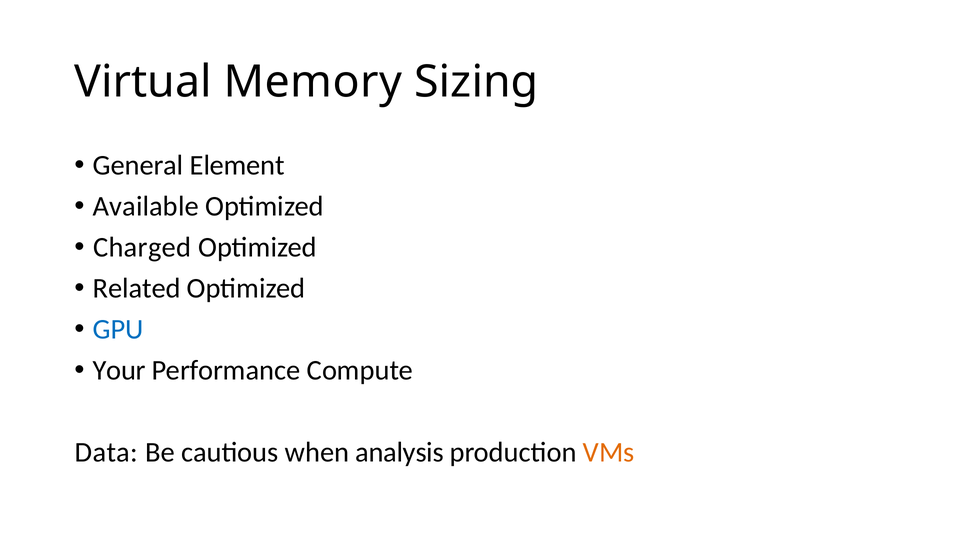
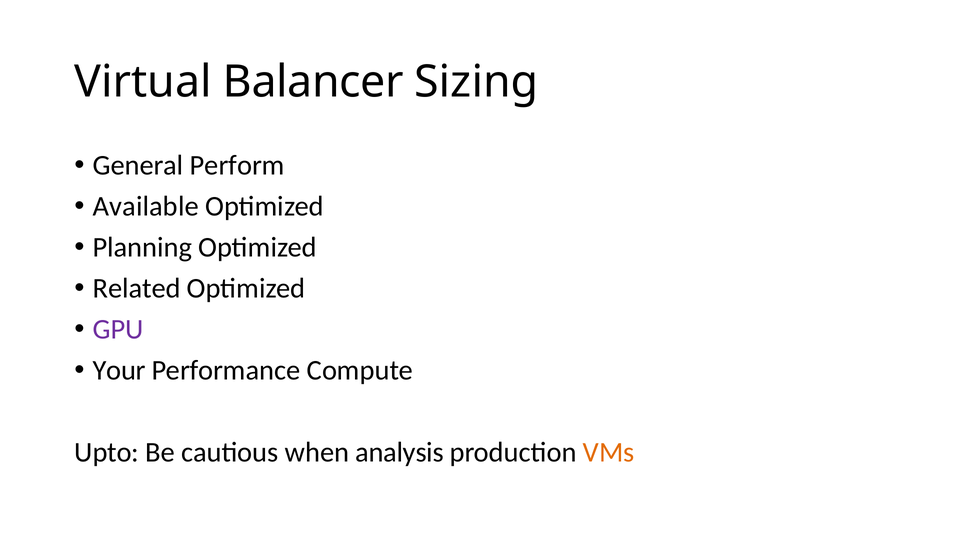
Memory: Memory -> Balancer (313, 82)
Element: Element -> Perform (237, 165)
Charged: Charged -> Planning (142, 247)
GPU colour: blue -> purple (118, 329)
Data: Data -> Upto (107, 452)
